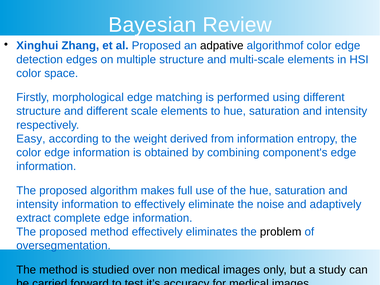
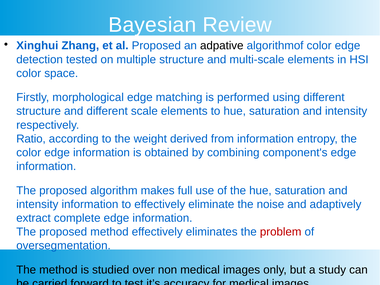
edges: edges -> tested (82, 59)
Easy: Easy -> Ratio (31, 139)
problem colour: black -> red (281, 232)
